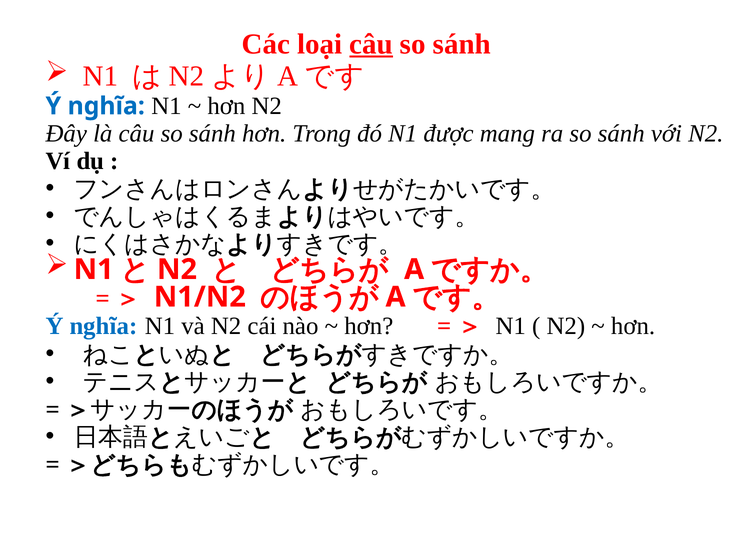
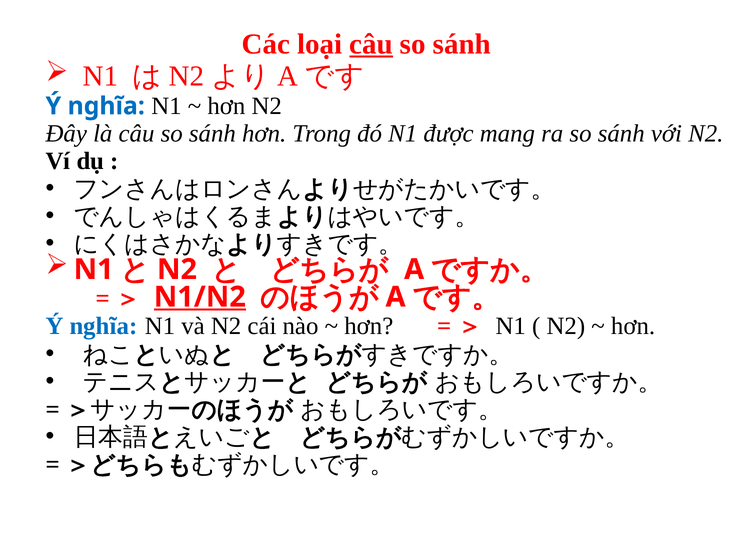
N1/N2 underline: none -> present (200, 297)
